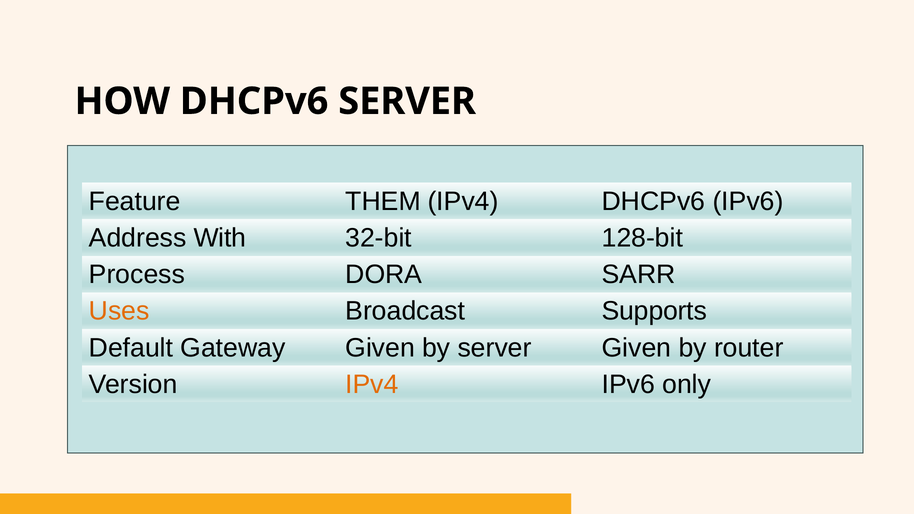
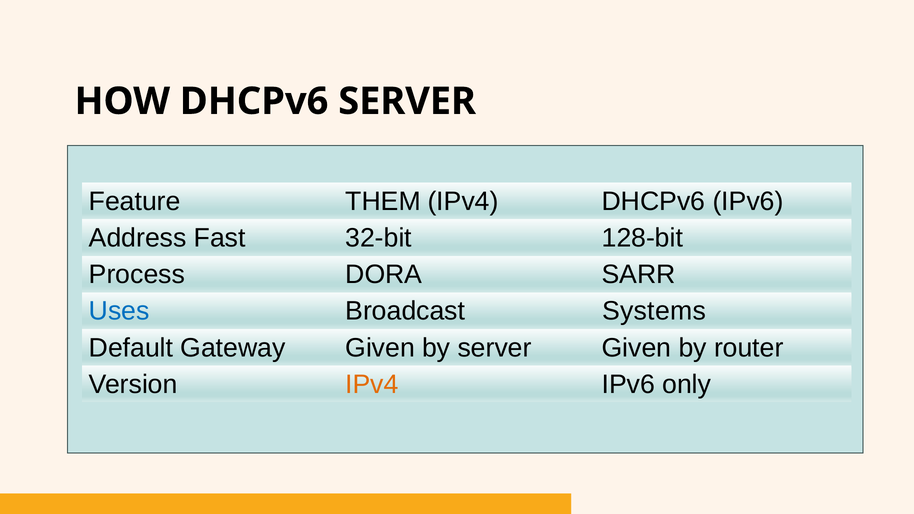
With: With -> Fast (220, 238)
Uses colour: orange -> blue (119, 311)
Supports: Supports -> Systems (654, 311)
